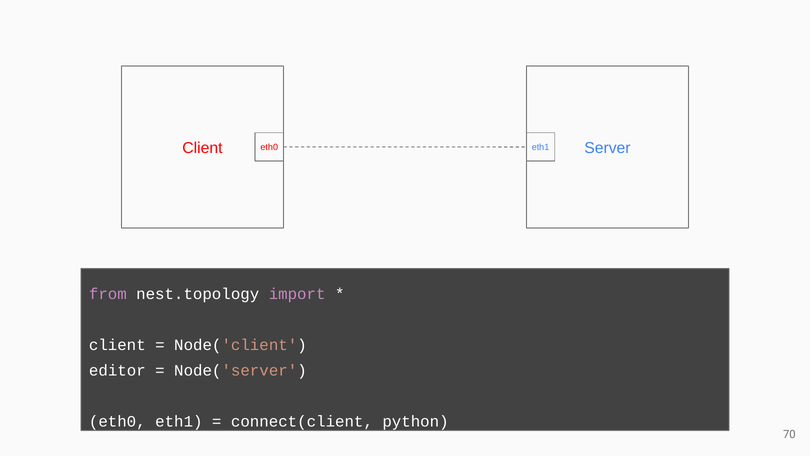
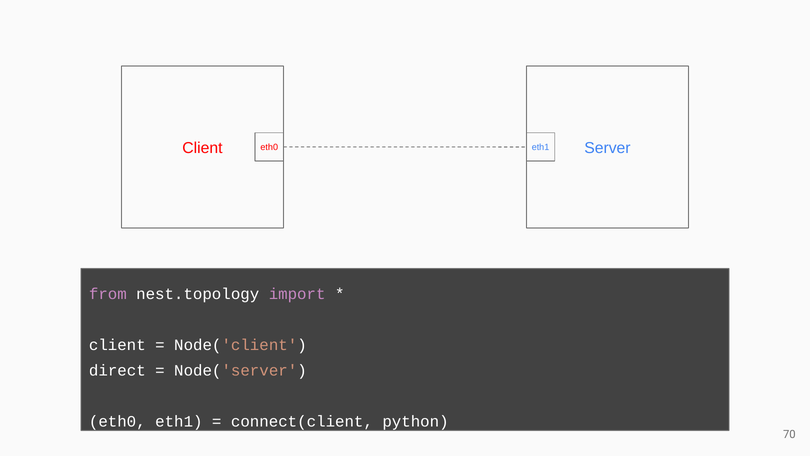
editor: editor -> direct (117, 370)
